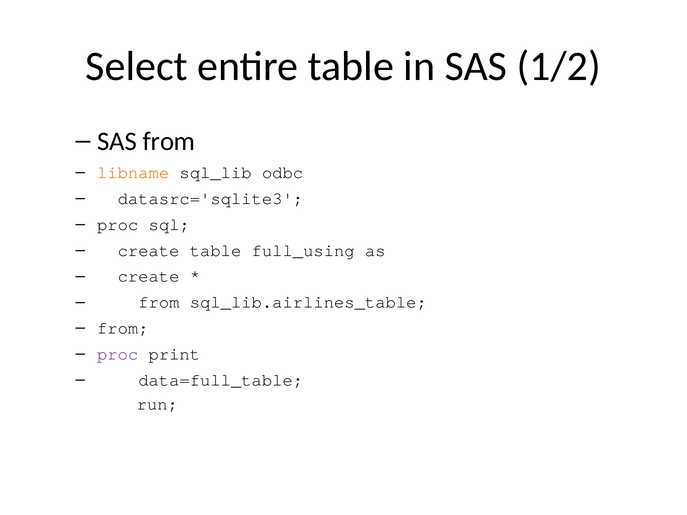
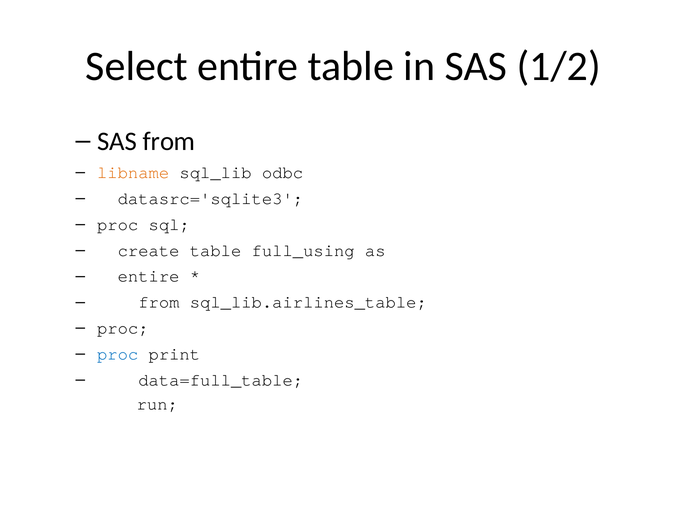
create: create -> entire (149, 276)
from: from -> proc (123, 328)
proc colour: purple -> blue (118, 354)
